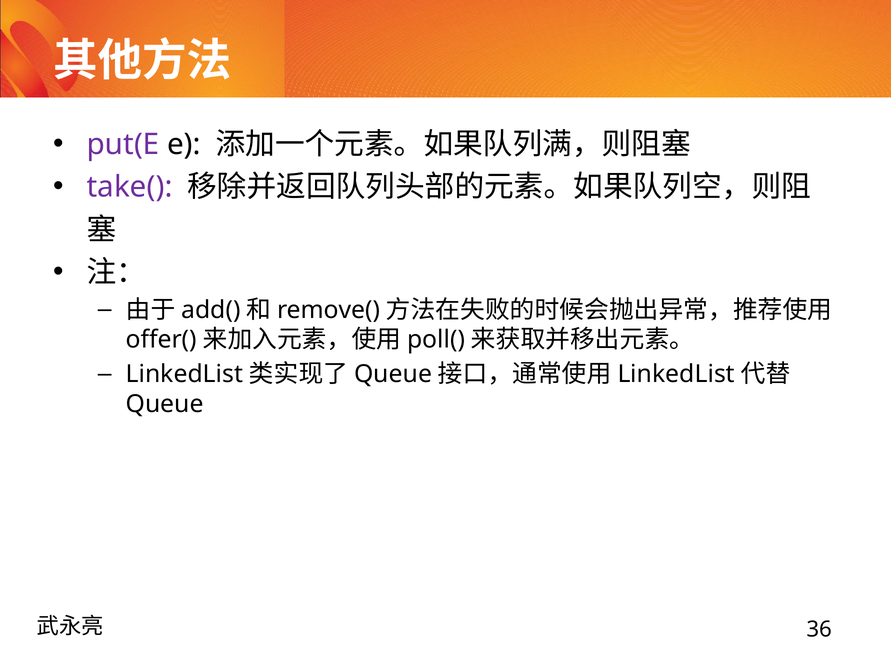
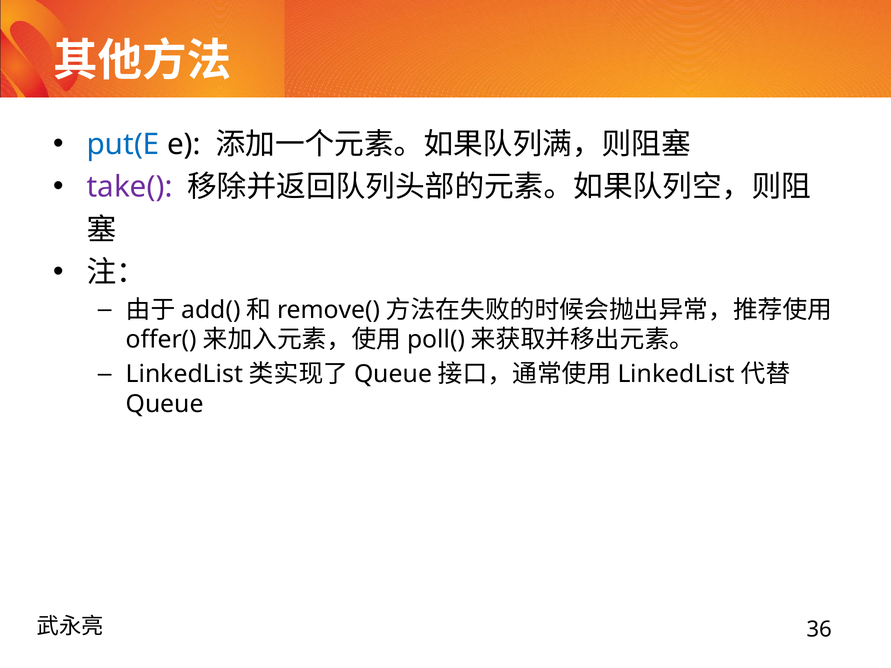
put(E colour: purple -> blue (123, 145)
